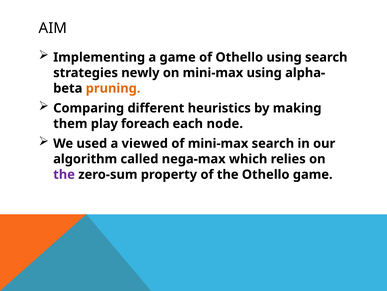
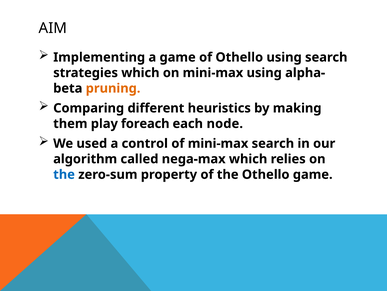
strategies newly: newly -> which (140, 73)
viewed: viewed -> control (145, 143)
the colour: purple -> blue (64, 174)
